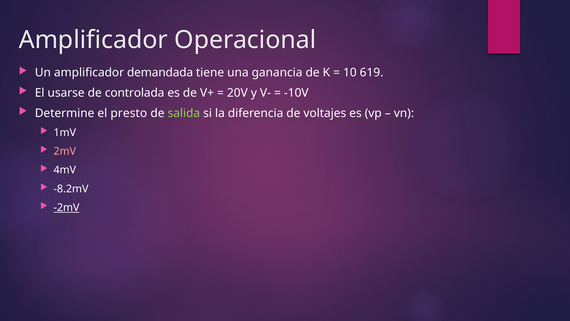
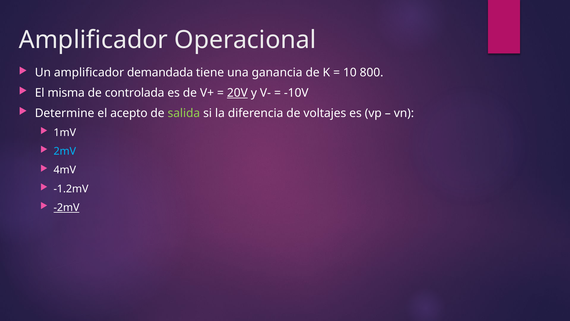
619: 619 -> 800 (372, 73)
usarse: usarse -> misma (66, 93)
20V underline: none -> present (237, 93)
presto: presto -> acepto (129, 113)
2mV colour: pink -> light blue (65, 151)
-8.2mV: -8.2mV -> -1.2mV (71, 189)
